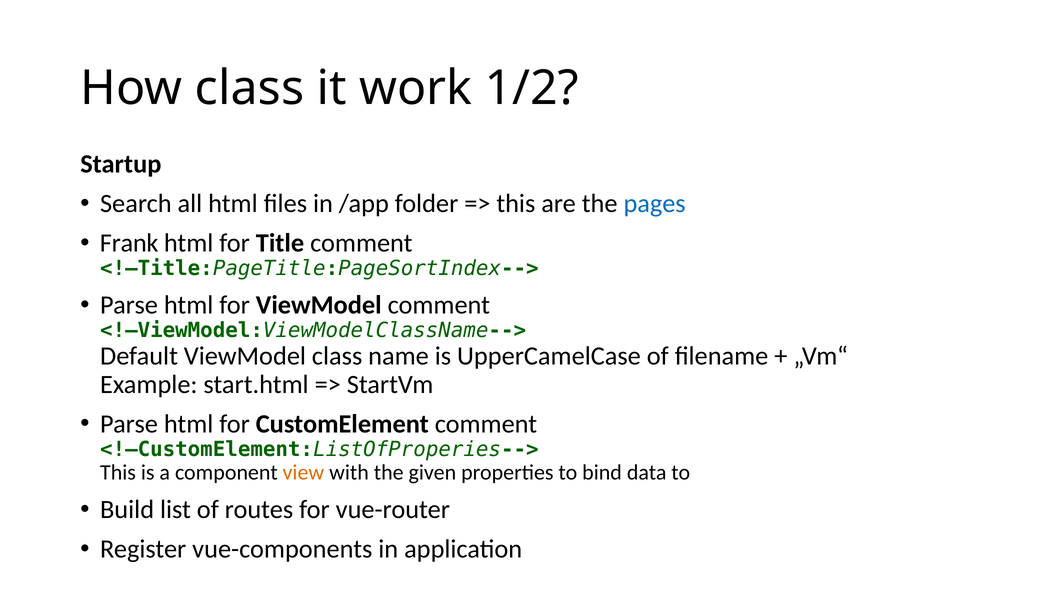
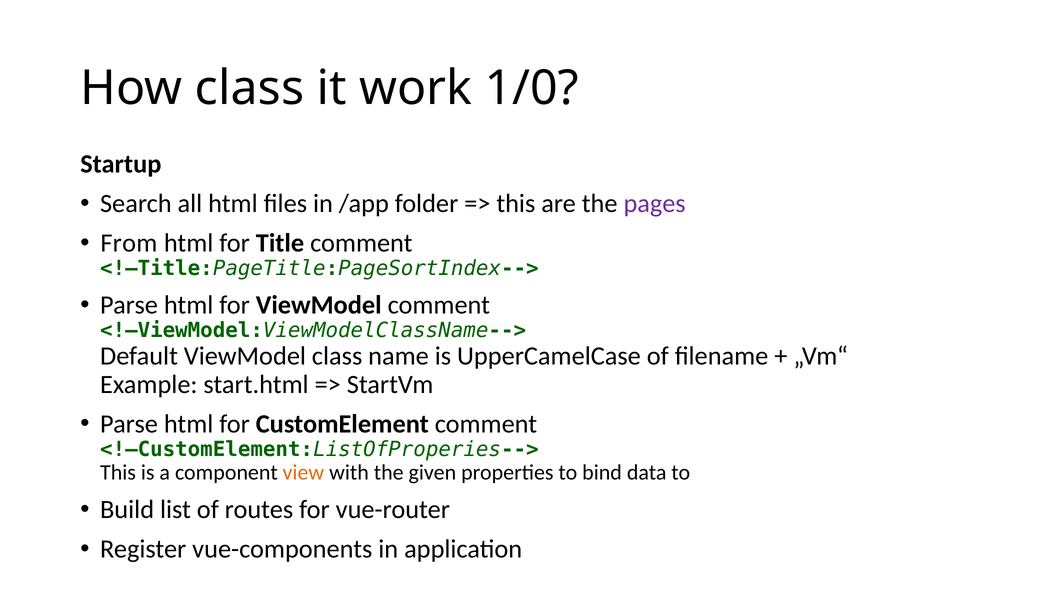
1/2: 1/2 -> 1/0 (532, 89)
pages colour: blue -> purple (655, 204)
Frank: Frank -> From (129, 243)
